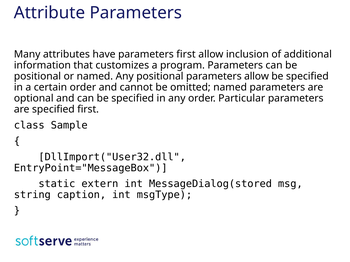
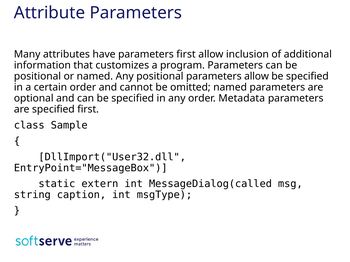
Particular: Particular -> Metadata (242, 99)
MessageDialog(stored: MessageDialog(stored -> MessageDialog(called (210, 184)
